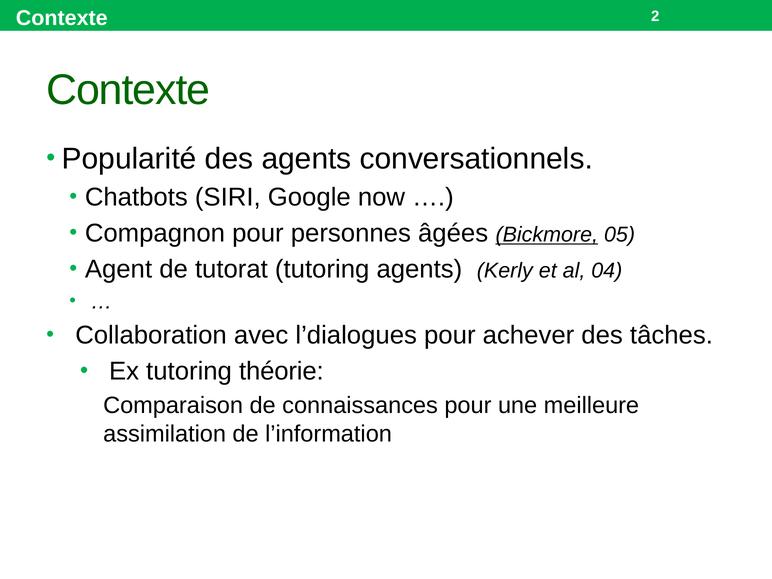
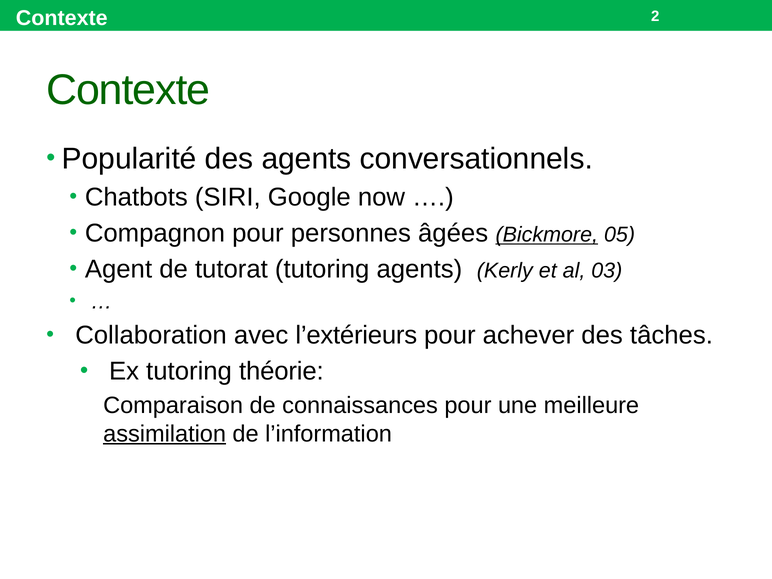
04: 04 -> 03 (607, 271)
l’dialogues: l’dialogues -> l’extérieurs (356, 335)
assimilation underline: none -> present (165, 434)
